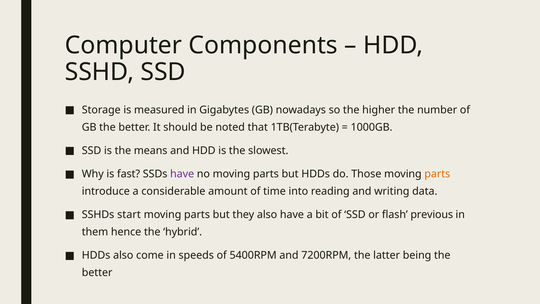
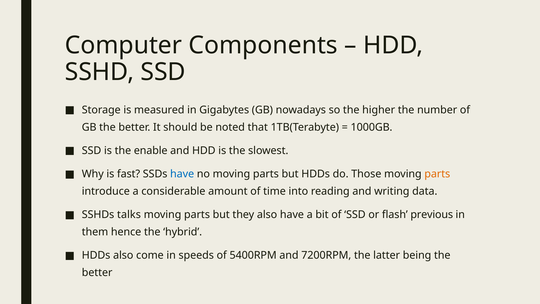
means: means -> enable (151, 151)
have colour: purple -> blue (182, 174)
start: start -> talks (129, 215)
